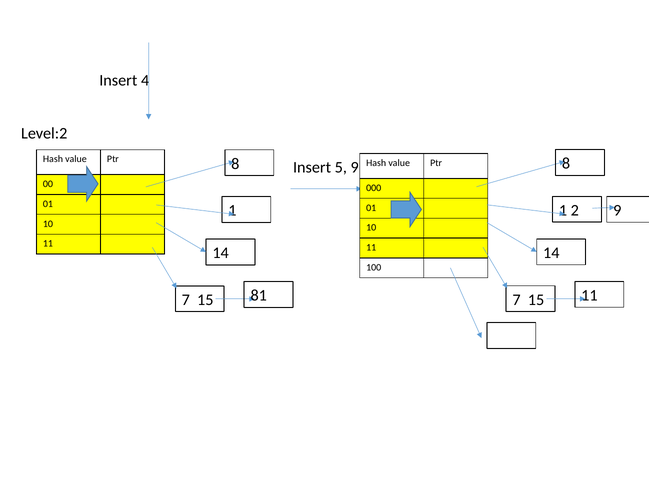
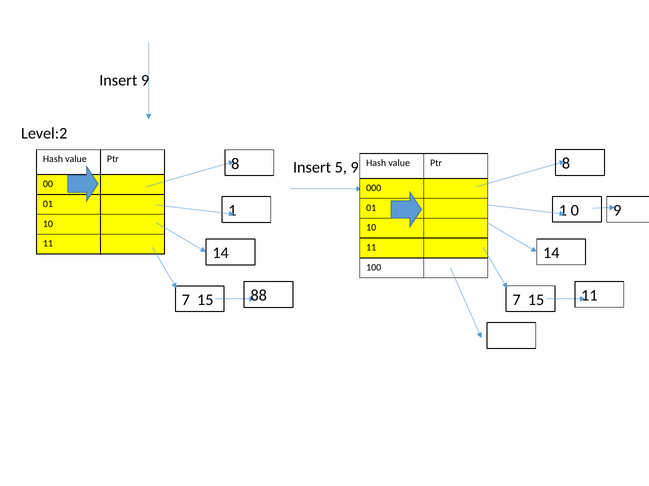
Insert 4: 4 -> 9 (145, 80)
2: 2 -> 0 (575, 211)
81: 81 -> 88 (259, 296)
